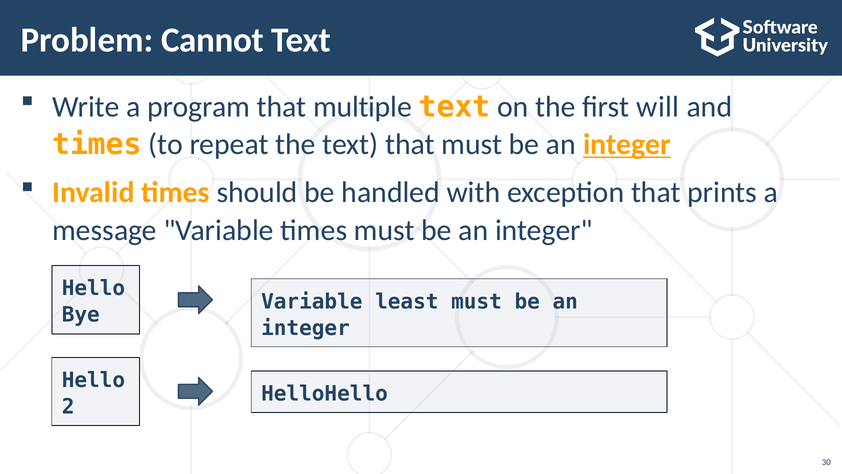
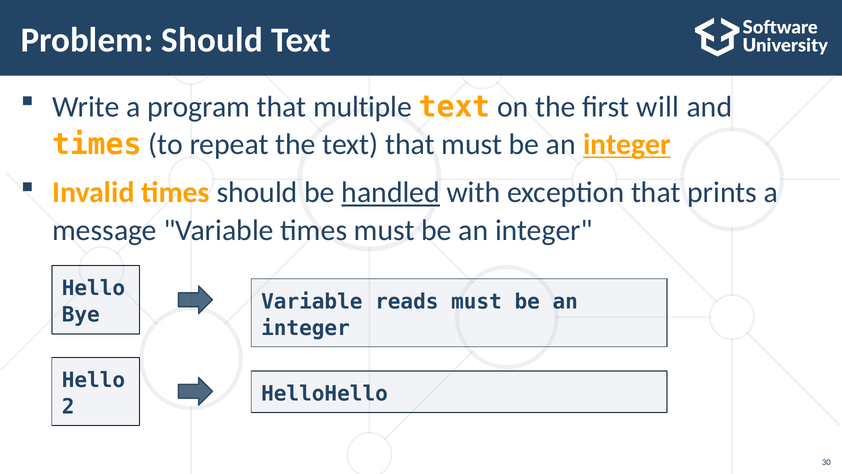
Problem Cannot: Cannot -> Should (212, 40)
handled underline: none -> present (391, 192)
least: least -> reads (407, 301)
